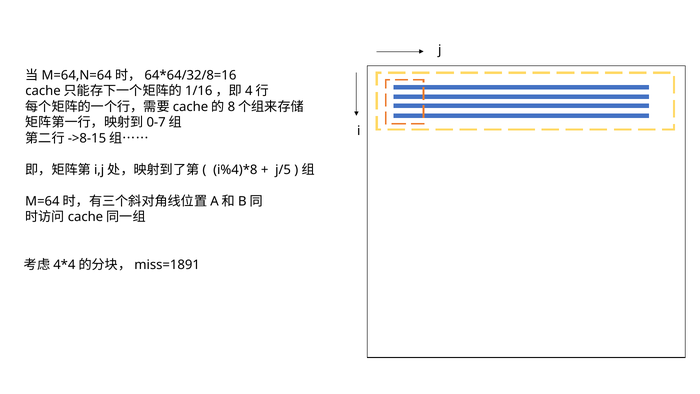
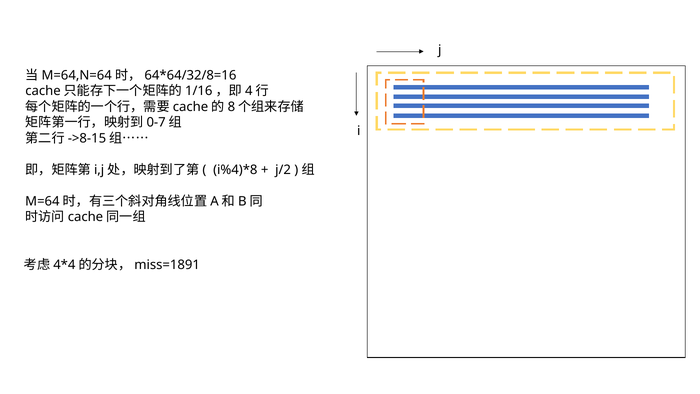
j/5: j/5 -> j/2 (283, 170)
